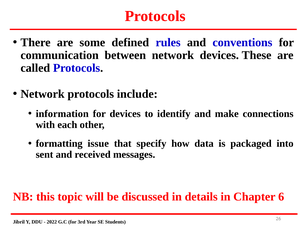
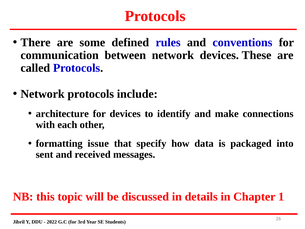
information: information -> architecture (62, 114)
6: 6 -> 1 (281, 196)
